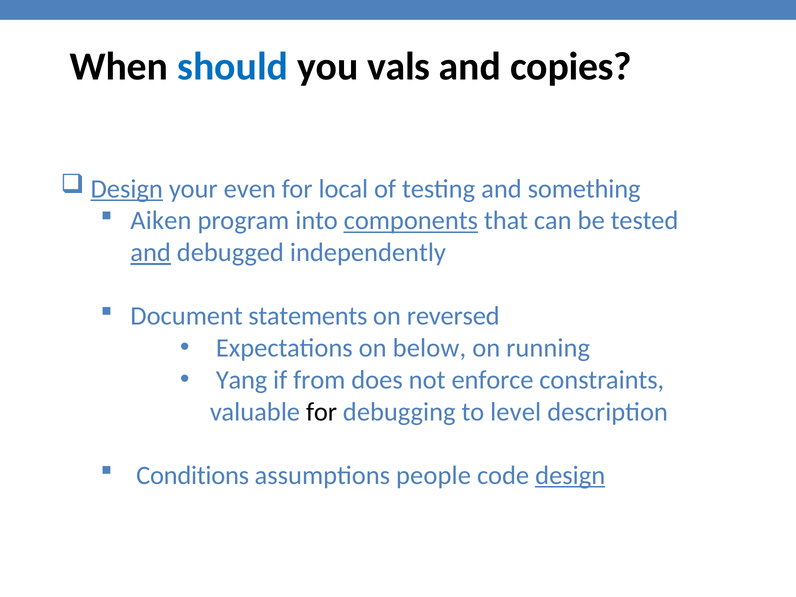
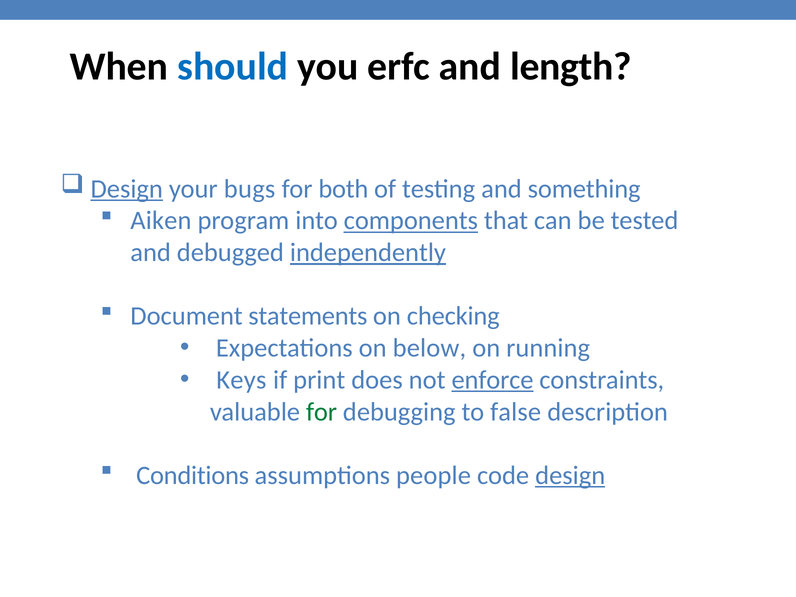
vals: vals -> erfc (399, 67)
copies: copies -> length (571, 67)
even: even -> bugs (250, 189)
local: local -> both (343, 189)
and underline: present -> none (151, 253)
independently underline: none -> present (368, 253)
reversed: reversed -> checking (453, 316)
Yang: Yang -> Keys (241, 380)
from: from -> print (319, 380)
enforce underline: none -> present (493, 380)
for colour: black -> green (322, 412)
level: level -> false (516, 412)
